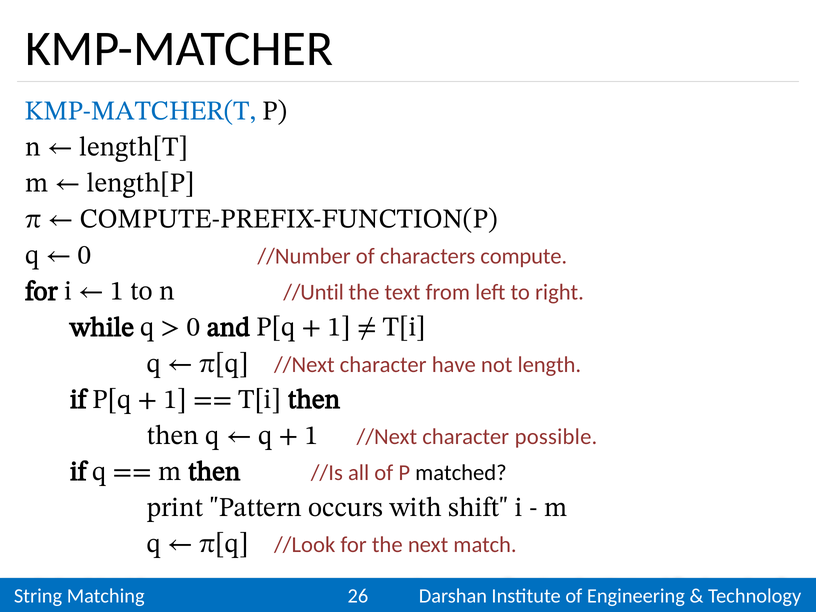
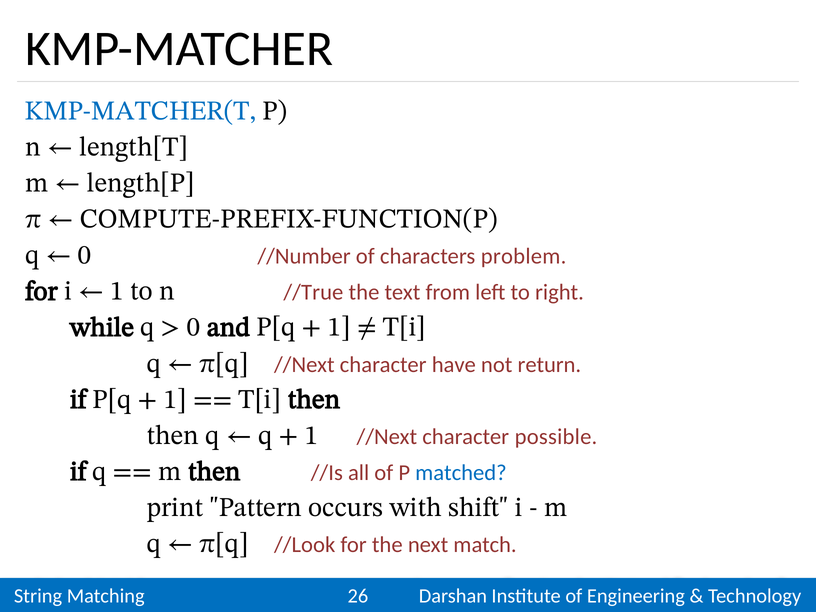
compute: compute -> problem (524, 256)
//Until: //Until -> //True (313, 292)
length: length -> return (549, 365)
matched colour: black -> blue (461, 473)
